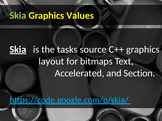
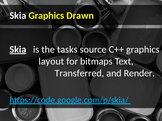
Skia colour: light green -> white (18, 16)
Values: Values -> Drawn (80, 16)
Accelerated: Accelerated -> Transferred (79, 73)
Section: Section -> Render (139, 73)
